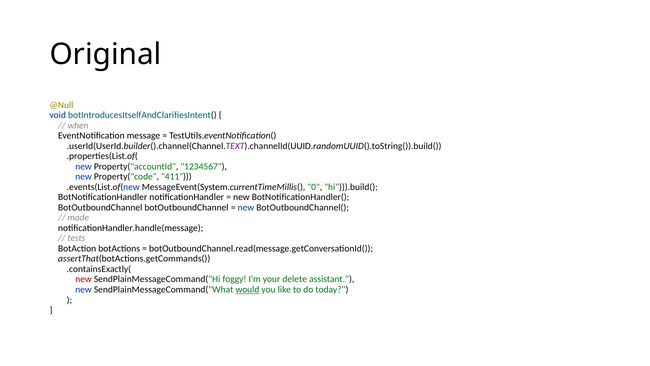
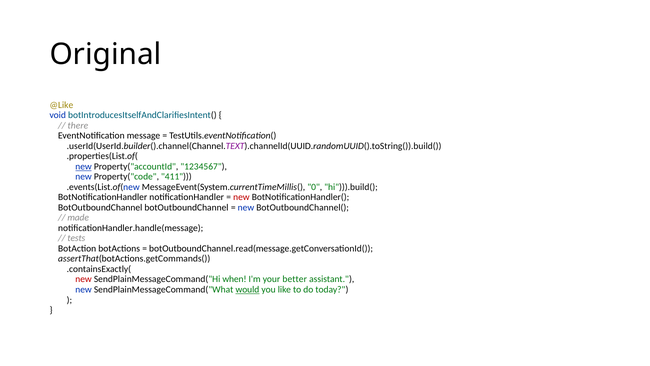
@Null: @Null -> @Like (61, 105)
when: when -> there (78, 125)
new underline: none -> present (84, 166)
new colour: black -> red (241, 197)
foggy: foggy -> when (234, 279)
delete: delete -> better (295, 279)
